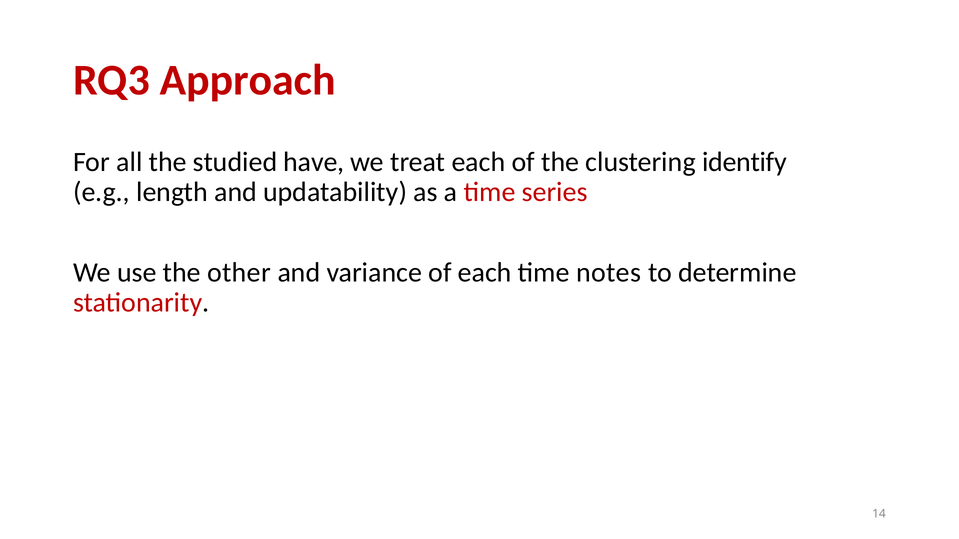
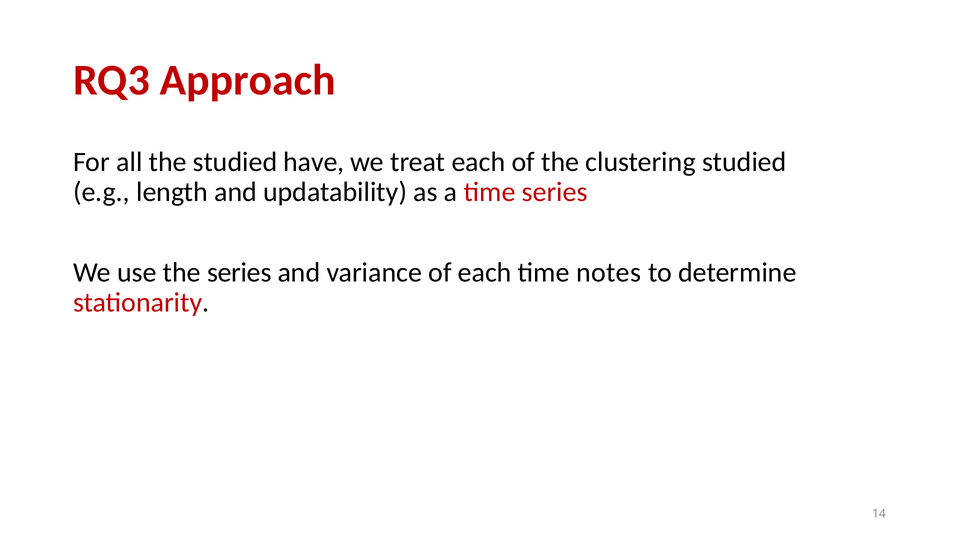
clustering identify: identify -> studied (744, 162)
the other: other -> series (239, 273)
